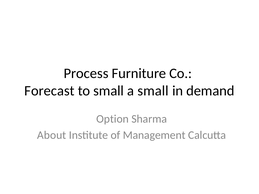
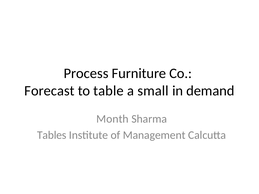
to small: small -> table (109, 91)
Option: Option -> Month (112, 119)
About: About -> Tables (52, 135)
